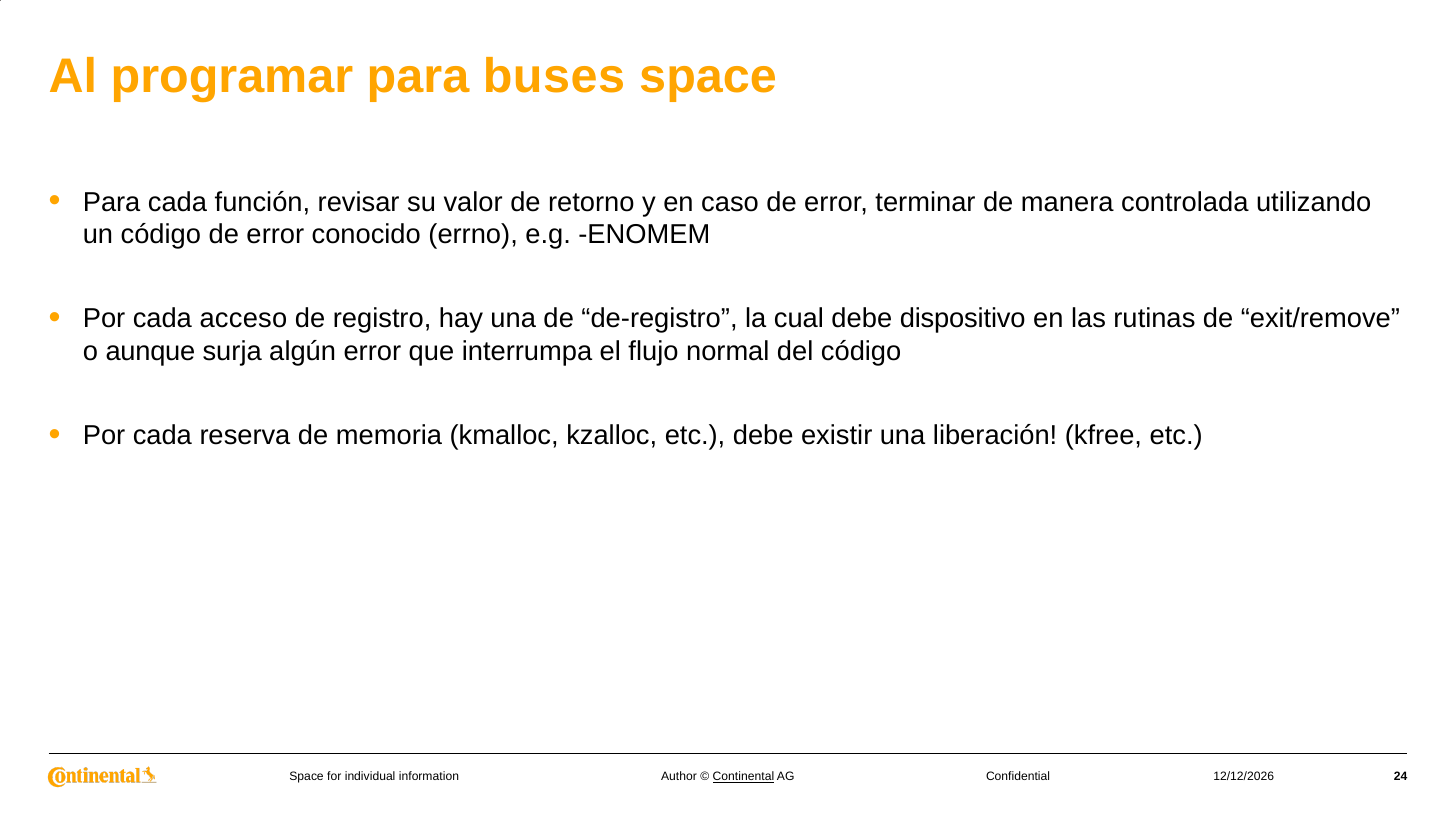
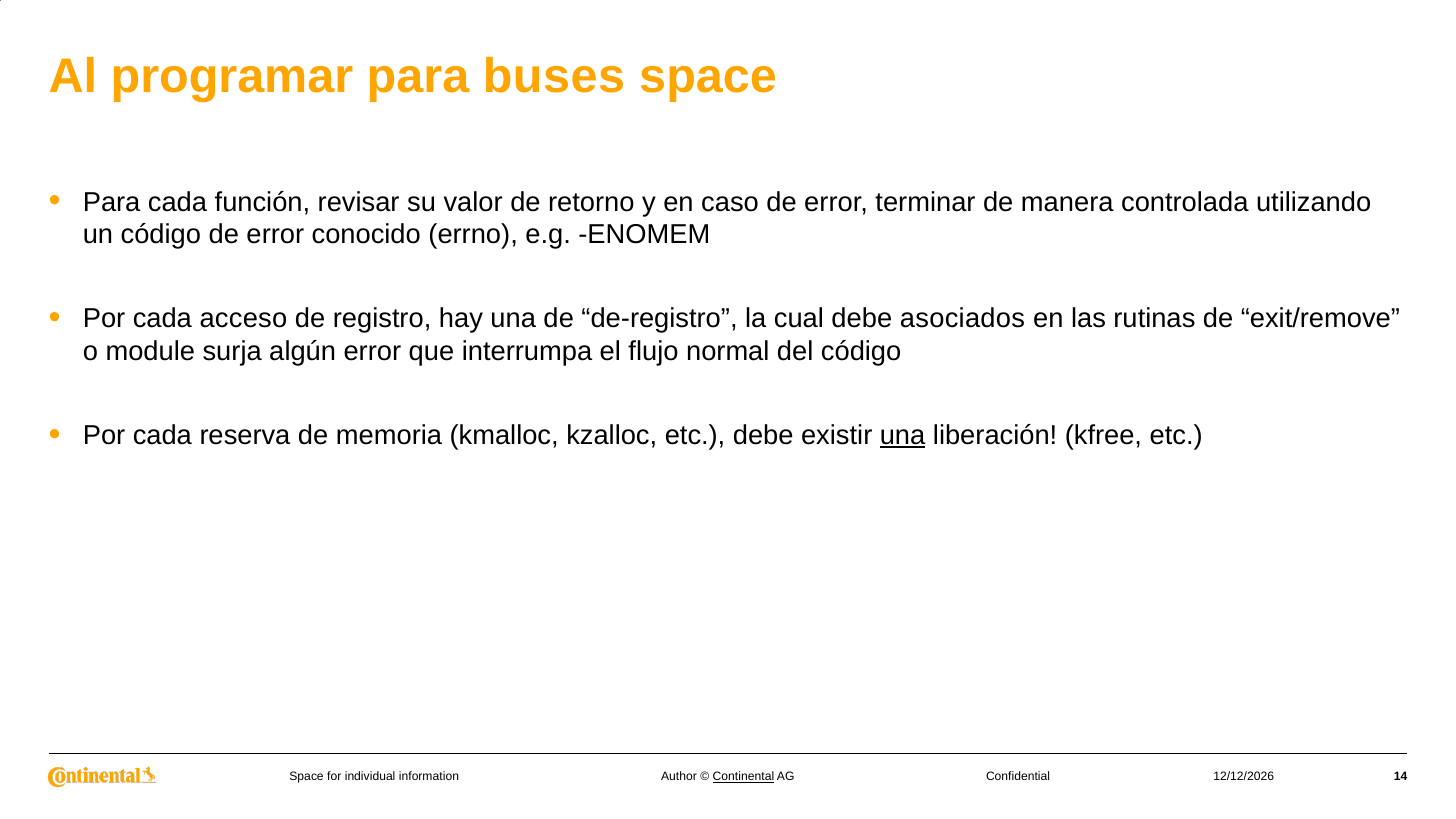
dispositivo: dispositivo -> asociados (962, 319)
aunque: aunque -> module (150, 351)
una underline: none -> present (903, 435)
24: 24 -> 14 (1401, 777)
